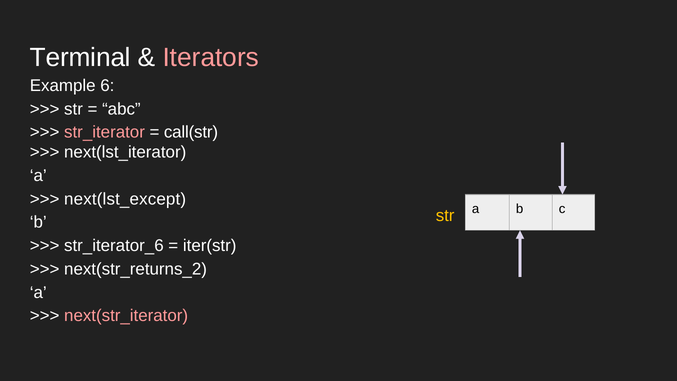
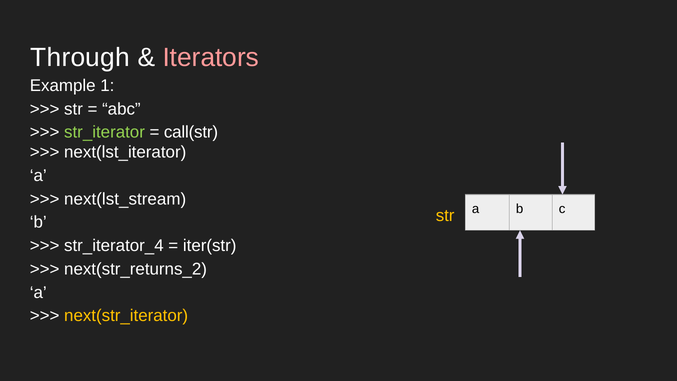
Terminal: Terminal -> Through (80, 57)
6: 6 -> 1 (107, 86)
str_iterator colour: pink -> light green (105, 132)
next(lst_except: next(lst_except -> next(lst_stream (125, 199)
str_iterator_6: str_iterator_6 -> str_iterator_4 (114, 246)
next(str_iterator colour: pink -> yellow (126, 316)
